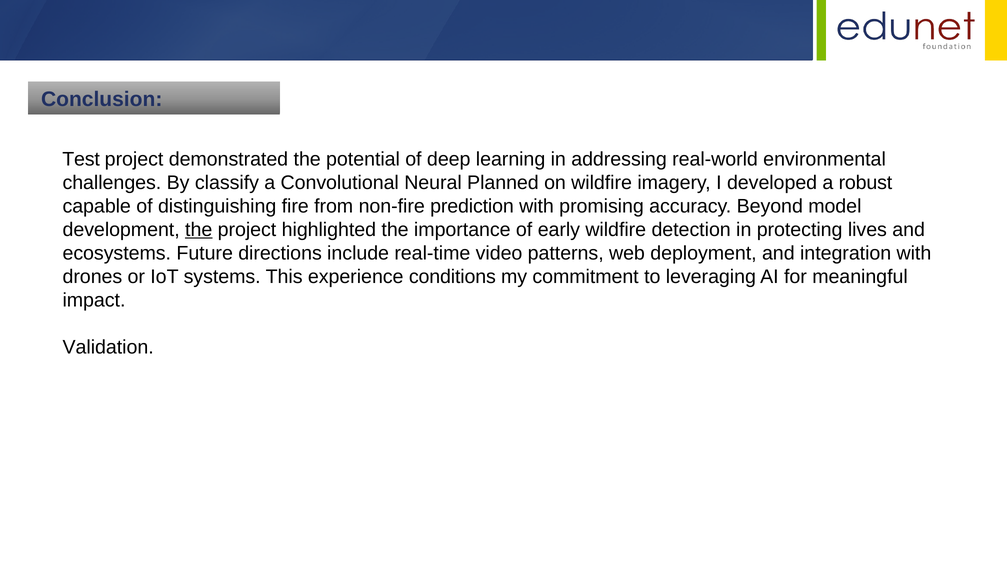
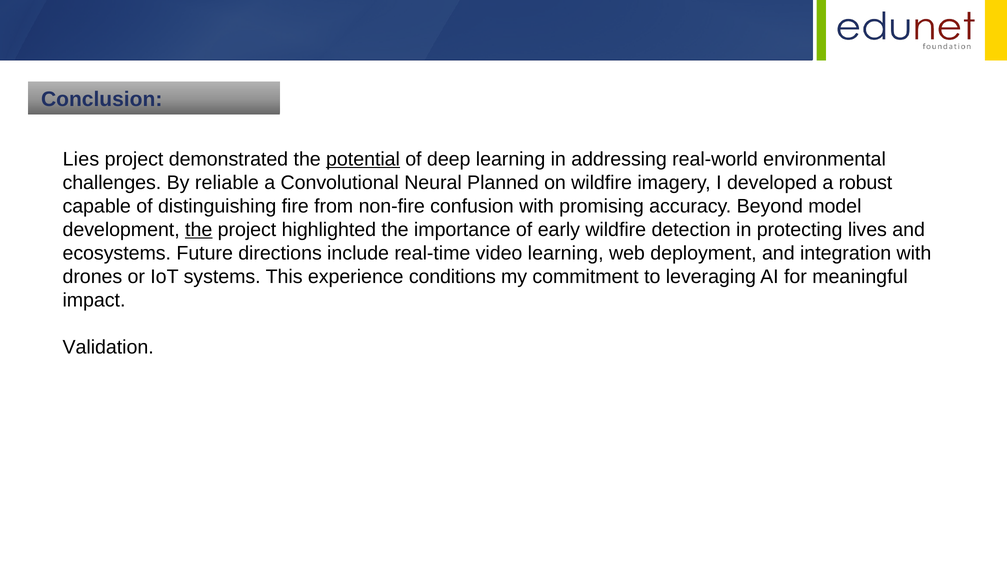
Test: Test -> Lies (81, 159)
potential underline: none -> present (363, 159)
classify: classify -> reliable (227, 182)
prediction: prediction -> confusion (472, 206)
video patterns: patterns -> learning (566, 253)
